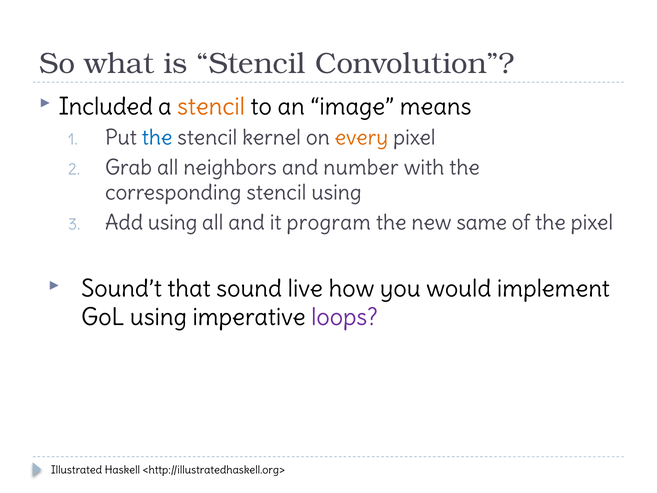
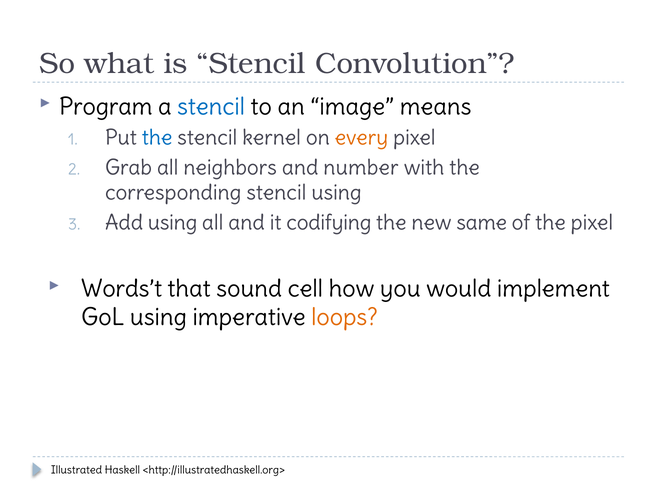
Included: Included -> Program (106, 107)
stencil colour: orange -> blue (211, 107)
program: program -> codifying (329, 223)
Sound’t: Sound’t -> Words’t (122, 289)
live: live -> cell (305, 289)
loops colour: purple -> orange (345, 317)
